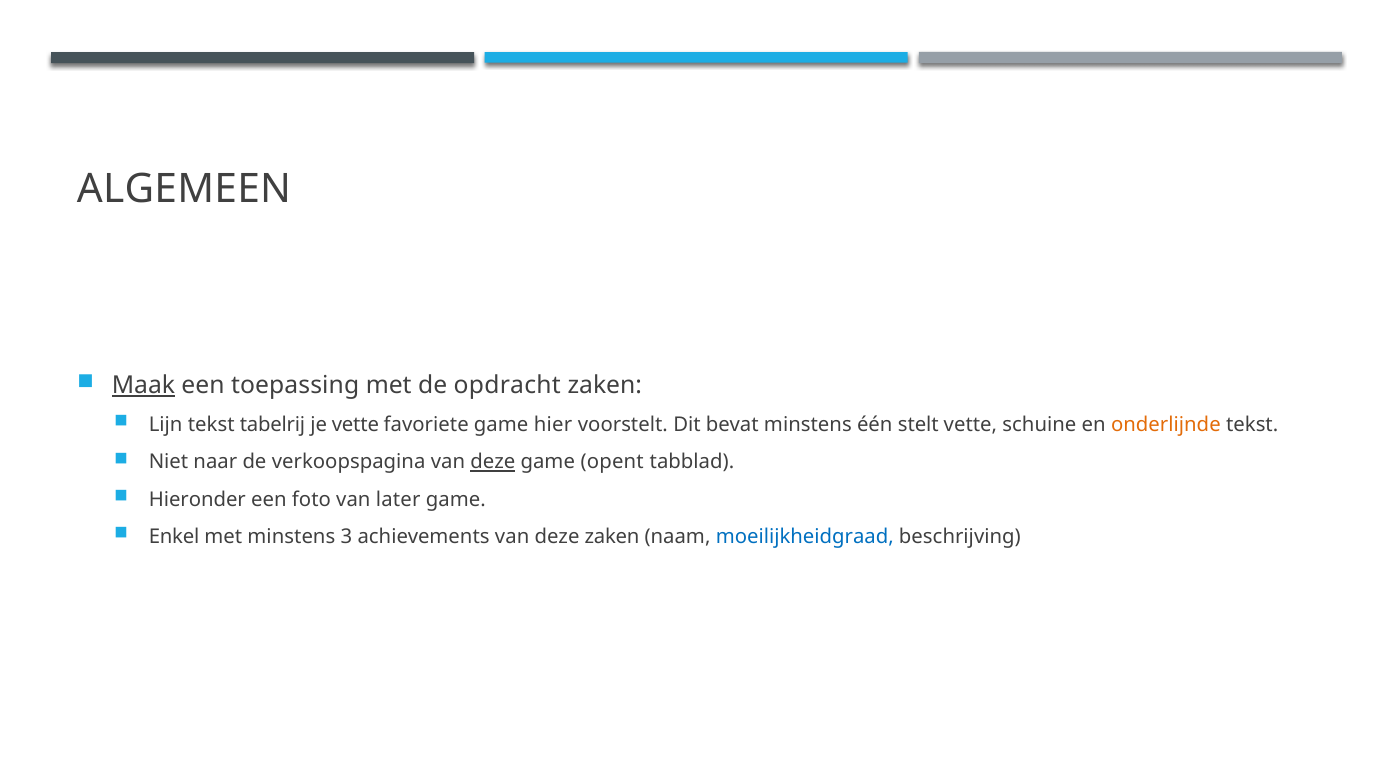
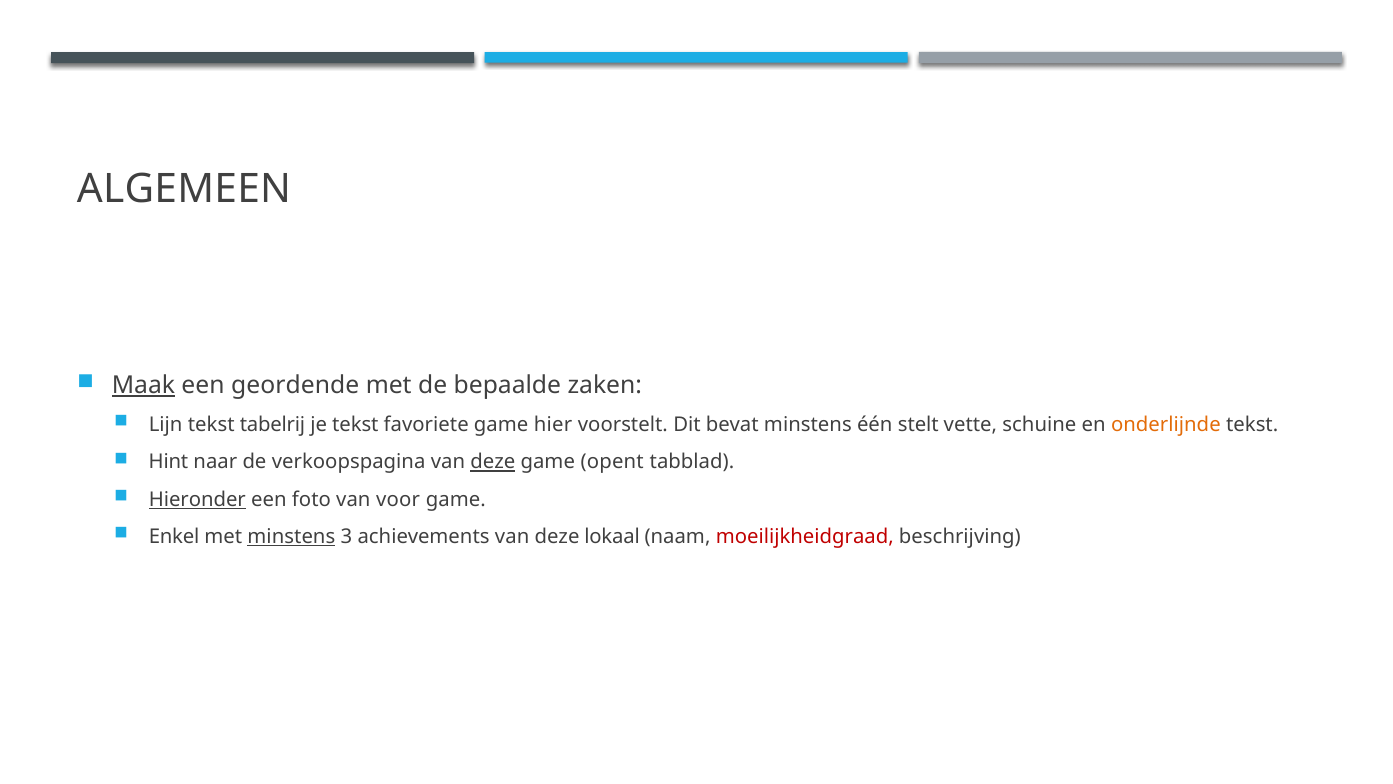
toepassing: toepassing -> geordende (295, 385)
opdracht: opdracht -> bepaalde (507, 385)
je vette: vette -> tekst (355, 425)
Niet: Niet -> Hint (169, 462)
Hieronder underline: none -> present (197, 499)
later: later -> voor (398, 499)
minstens underline: none -> present (291, 536)
deze zaken: zaken -> lokaal (612, 536)
moeilijkheidgraad colour: blue -> red (805, 536)
